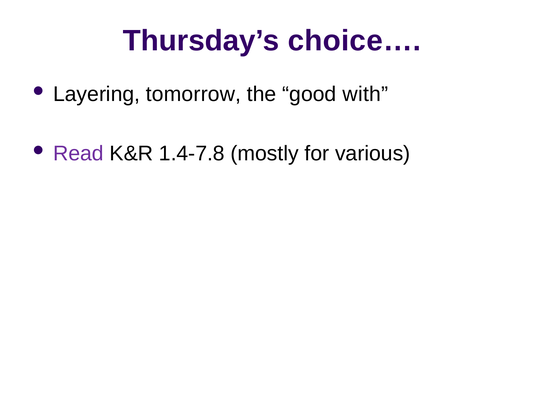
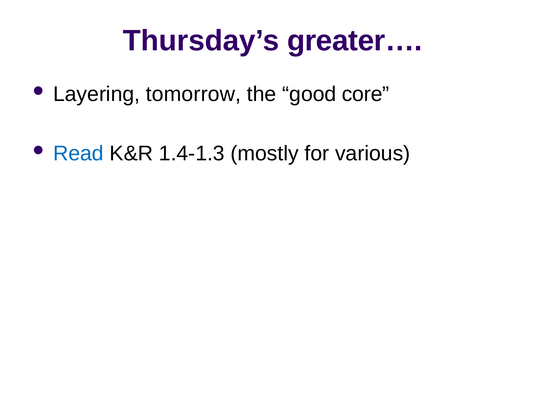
choice…: choice… -> greater… (355, 41)
with: with -> core (366, 94)
Read colour: purple -> blue (78, 154)
1.4-7.8: 1.4-7.8 -> 1.4-1.3 (192, 154)
